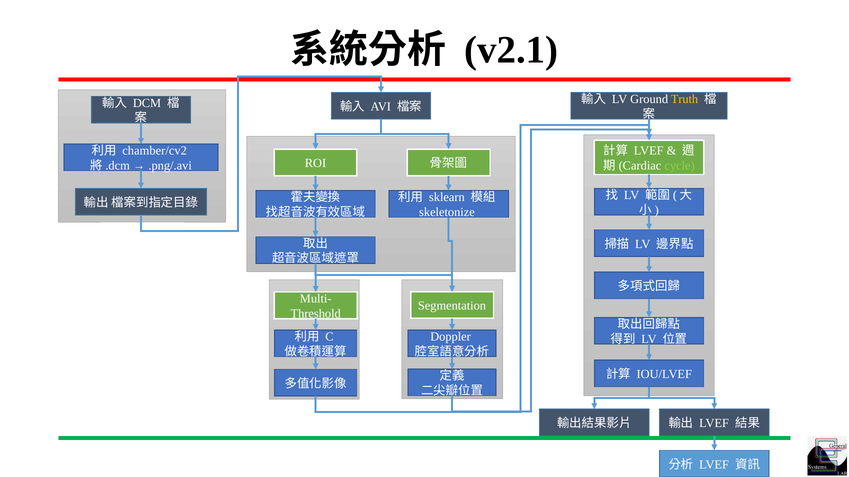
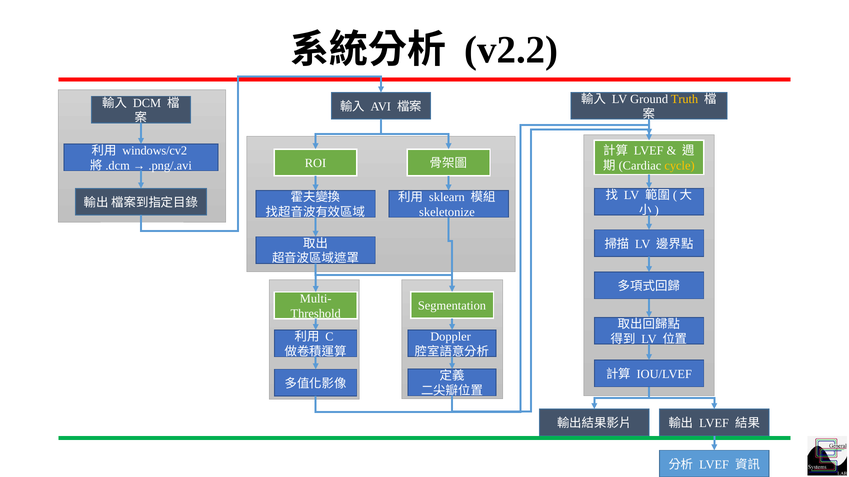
v2.1: v2.1 -> v2.2 (511, 50)
chamber/cv2: chamber/cv2 -> windows/cv2 (155, 151)
cycle colour: light green -> yellow (680, 166)
